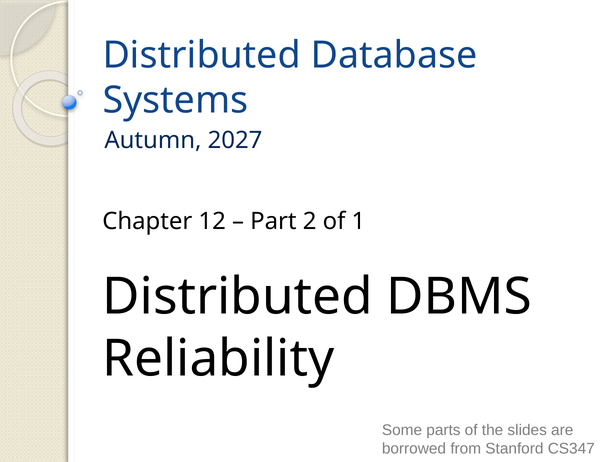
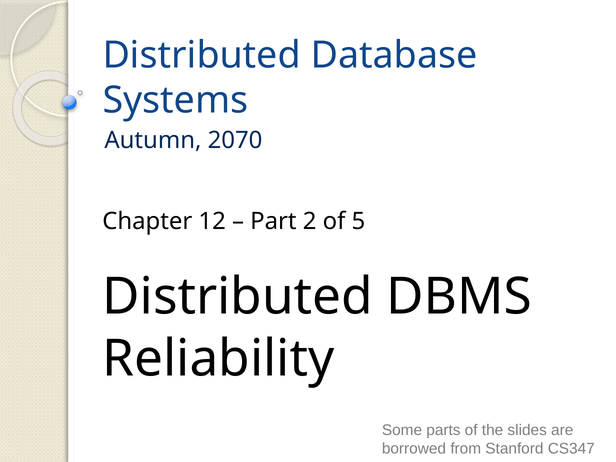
2027: 2027 -> 2070 (235, 141)
1: 1 -> 5 (358, 221)
